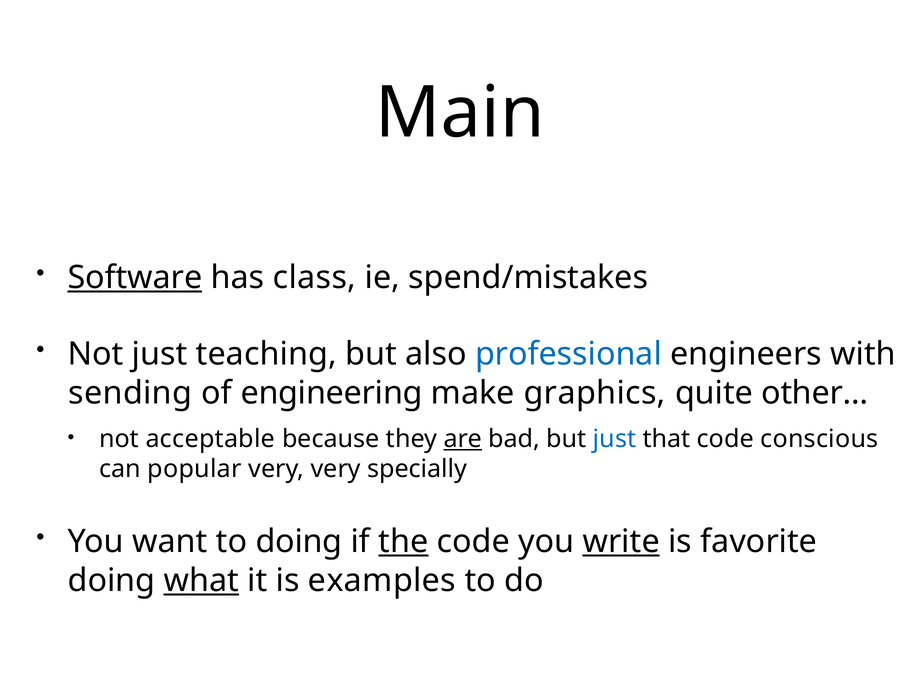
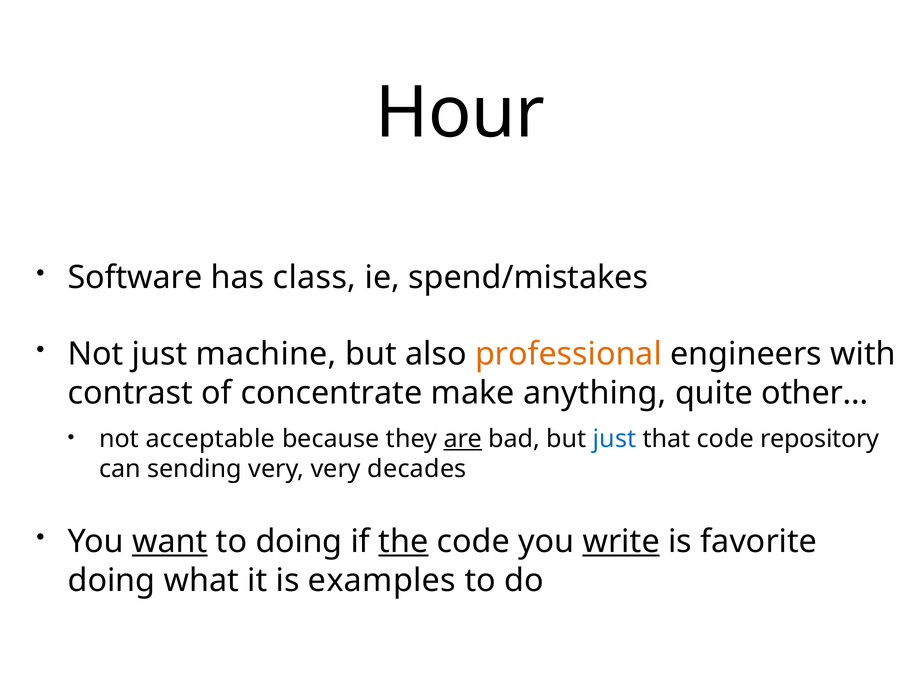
Main: Main -> Hour (460, 113)
Software underline: present -> none (135, 278)
teaching: teaching -> machine (266, 354)
professional colour: blue -> orange (568, 354)
sending: sending -> contrast (130, 393)
engineering: engineering -> concentrate (331, 393)
graphics: graphics -> anything (595, 393)
conscious: conscious -> repository (820, 439)
popular: popular -> sending (195, 469)
specially: specially -> decades (417, 469)
want underline: none -> present (170, 542)
what underline: present -> none (201, 581)
